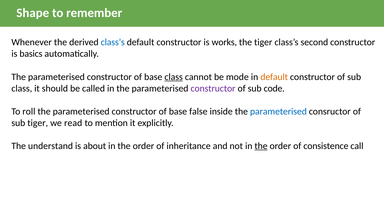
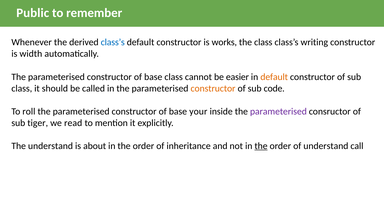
Shape: Shape -> Public (33, 13)
the tiger: tiger -> class (263, 42)
second: second -> writing (314, 42)
basics: basics -> width (31, 54)
class underline: present -> none (174, 77)
mode: mode -> easier (237, 77)
constructor colour: purple -> orange (213, 88)
false: false -> your (198, 111)
parameterised colour: blue -> purple (278, 111)
of consistence: consistence -> understand (326, 146)
